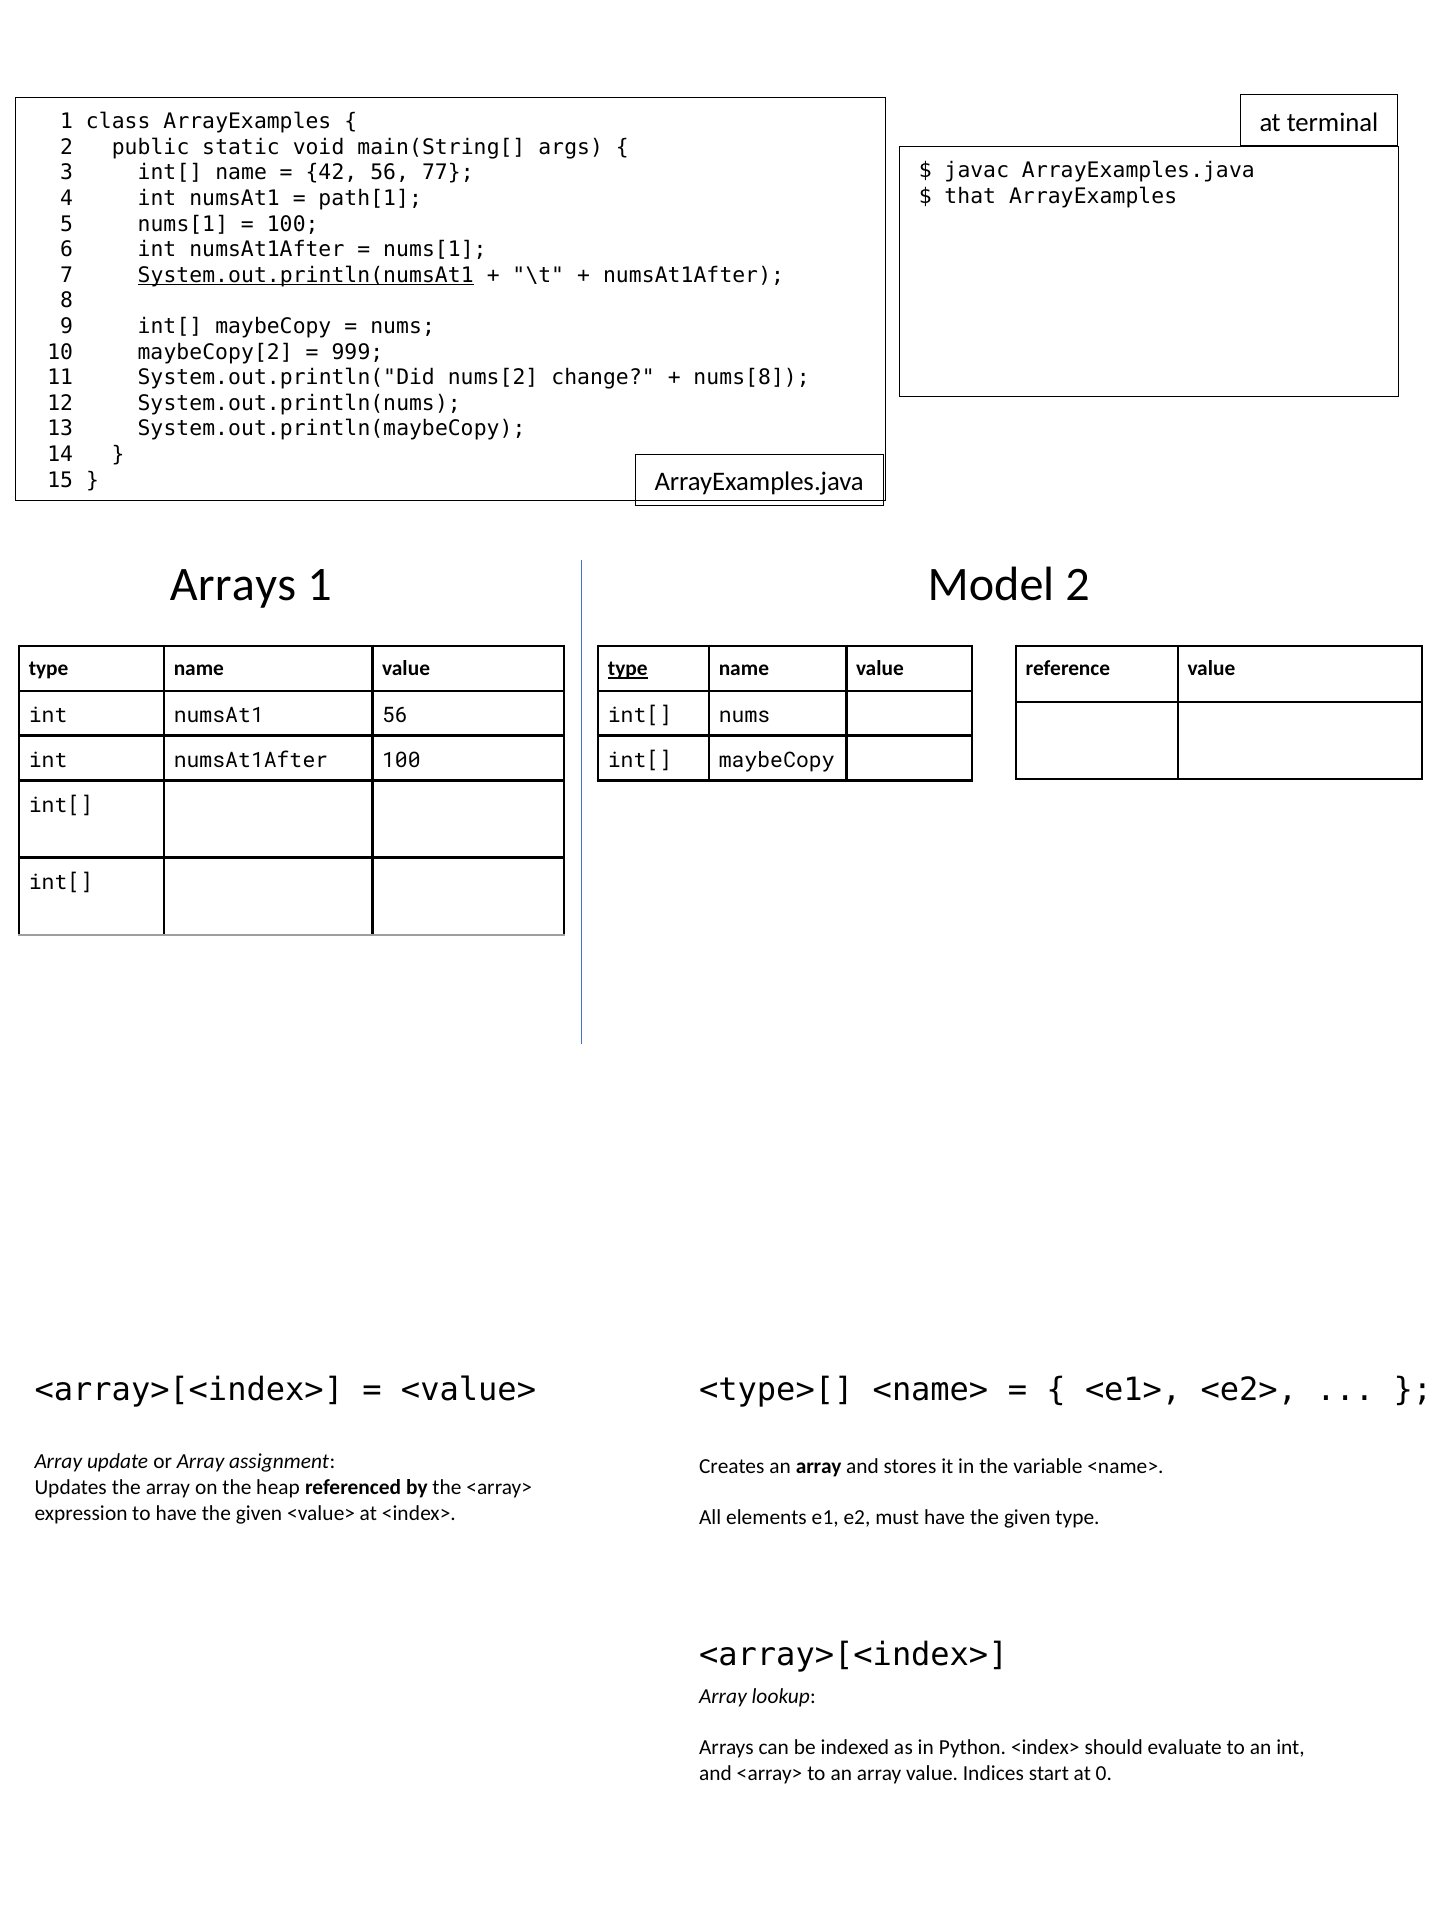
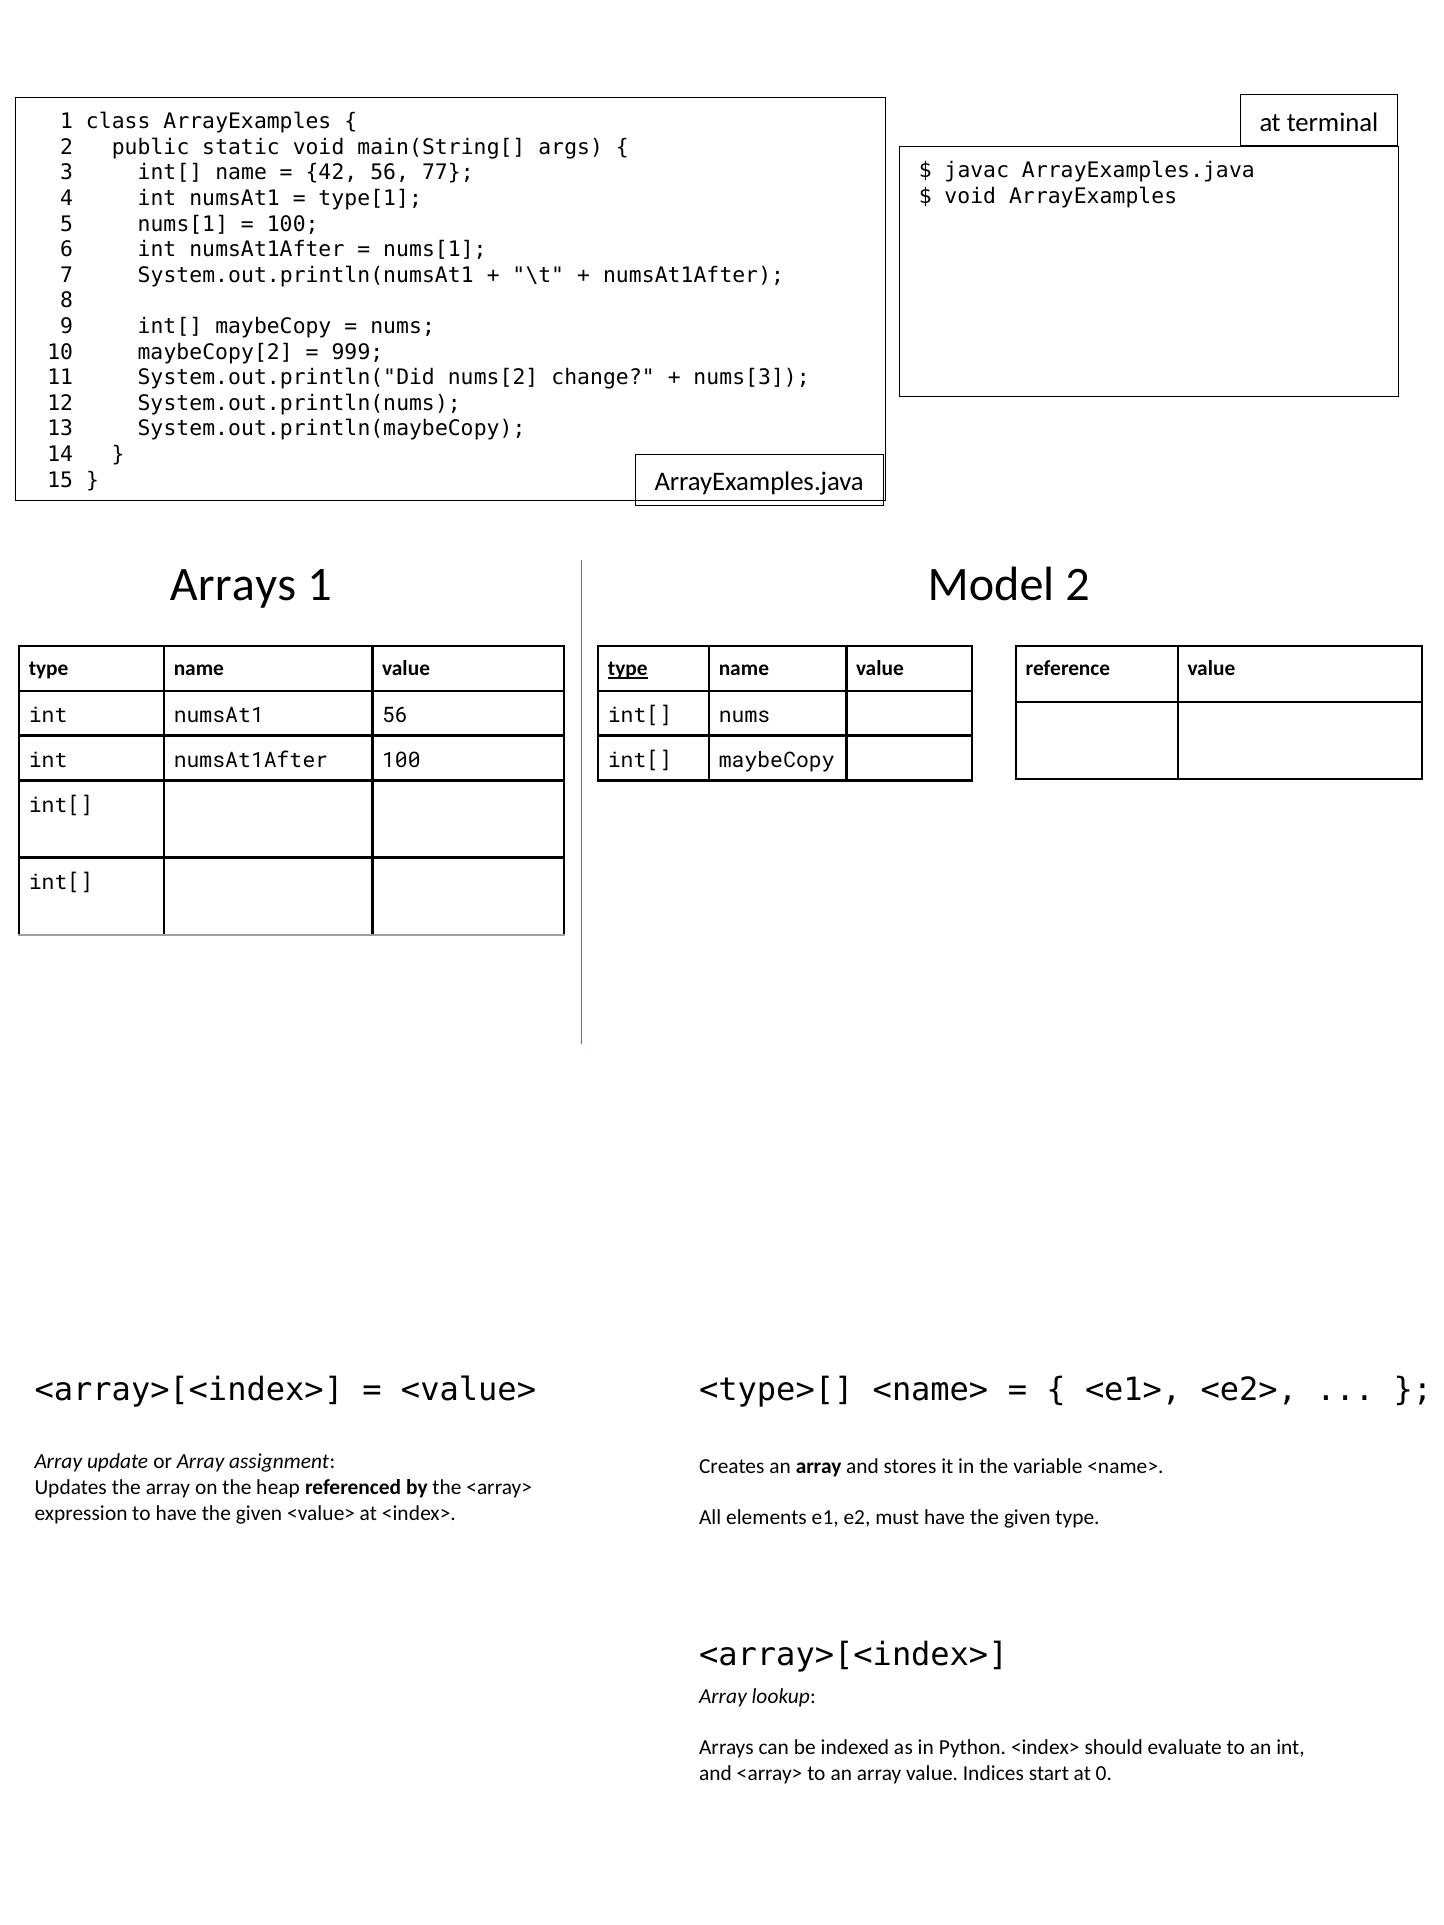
that: that -> void (970, 196)
path[1: path[1 -> type[1 (370, 198)
System.out.println(numsAt1 underline: present -> none (306, 275)
nums[8: nums[8 -> nums[3 (752, 378)
